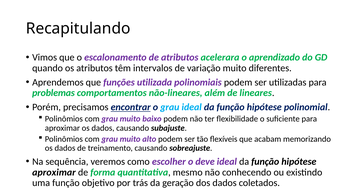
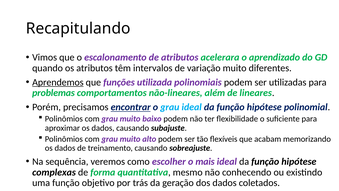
Aprendemos underline: none -> present (58, 82)
deve: deve -> mais (205, 161)
aproximar: aproximar -> complexas (54, 172)
